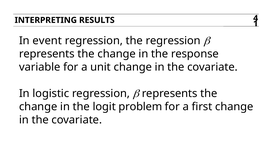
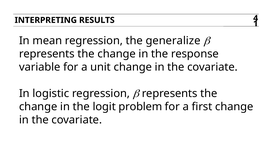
event: event -> mean (47, 41)
the regression: regression -> generalize (173, 41)
